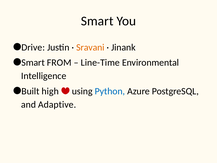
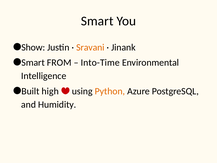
Drive: Drive -> Show (33, 47)
Line-Time: Line-Time -> Into-Time (100, 63)
Python colour: blue -> orange (110, 91)
Adaptive: Adaptive -> Humidity (57, 104)
